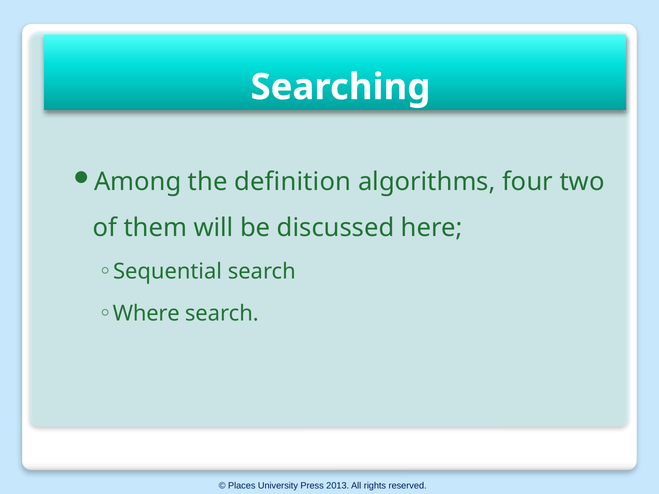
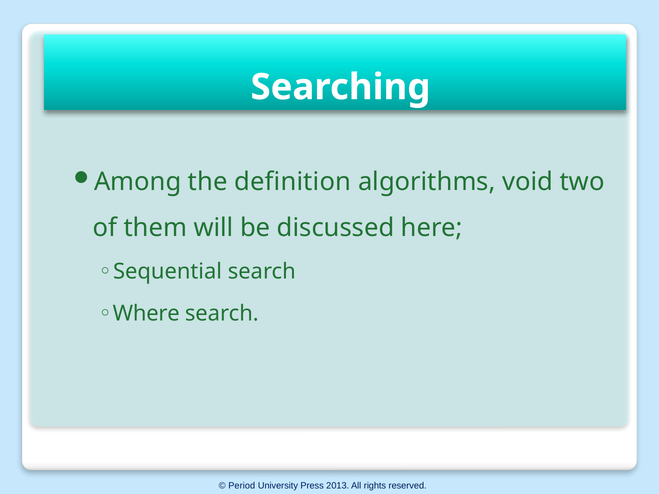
four: four -> void (528, 182)
Places: Places -> Period (242, 486)
